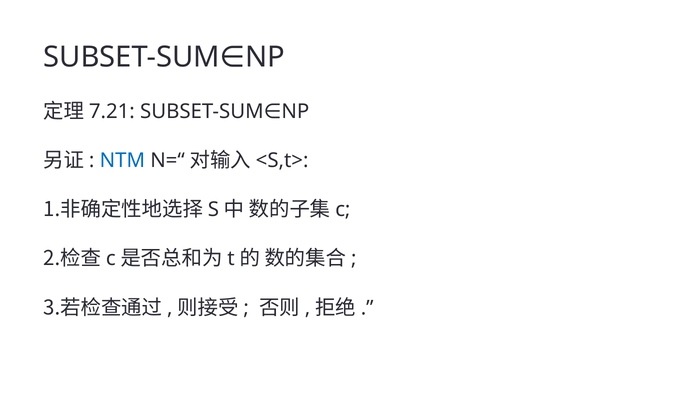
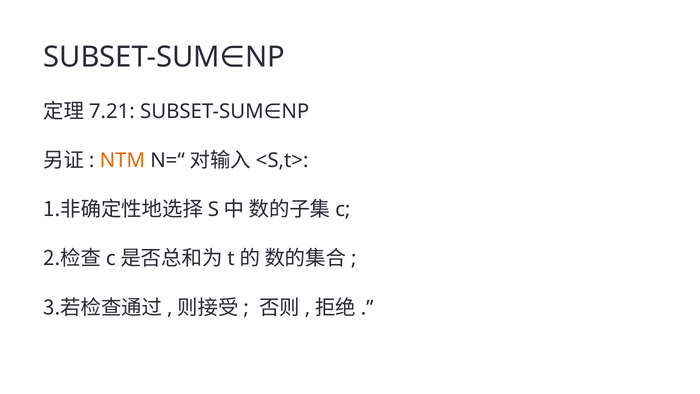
NTM colour: blue -> orange (122, 161)
